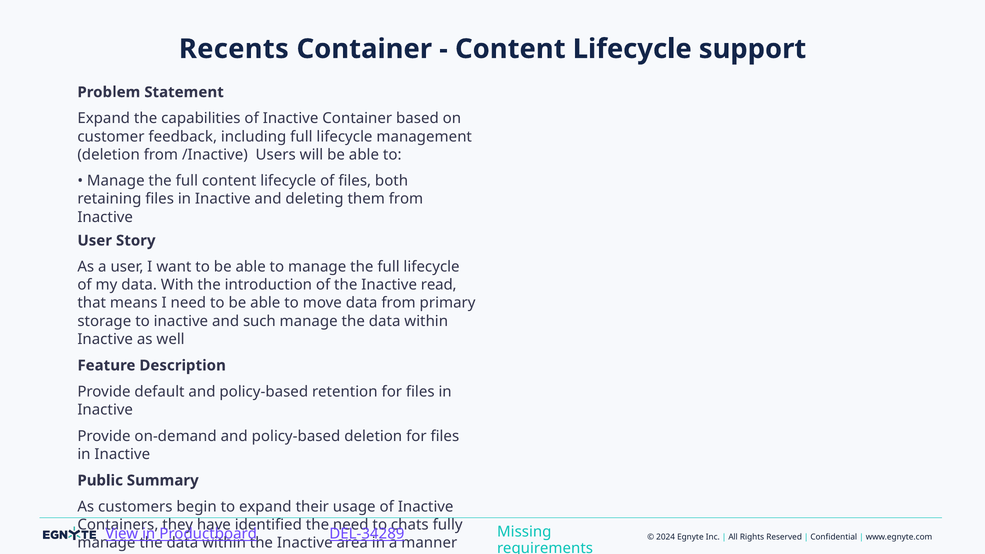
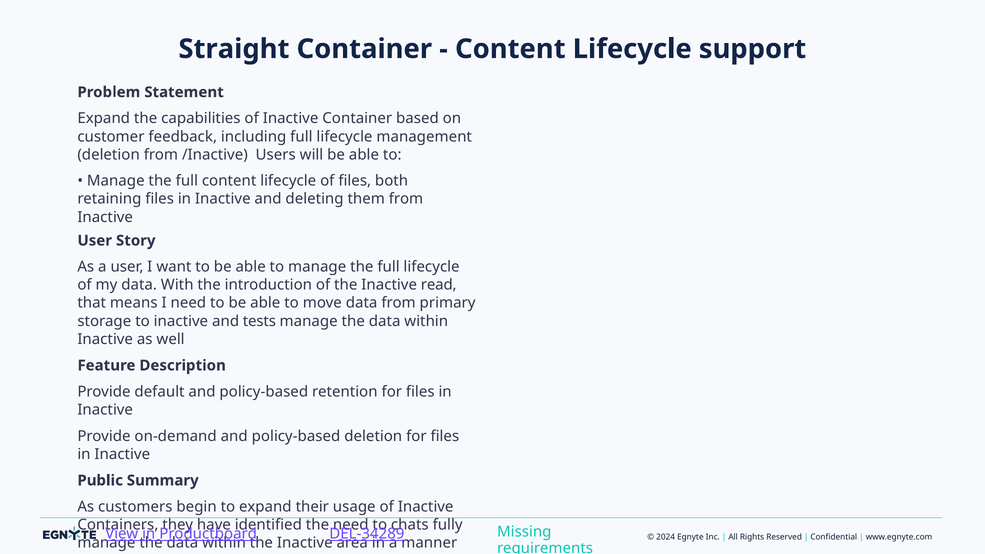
Recents: Recents -> Straight (234, 49)
such: such -> tests (259, 321)
